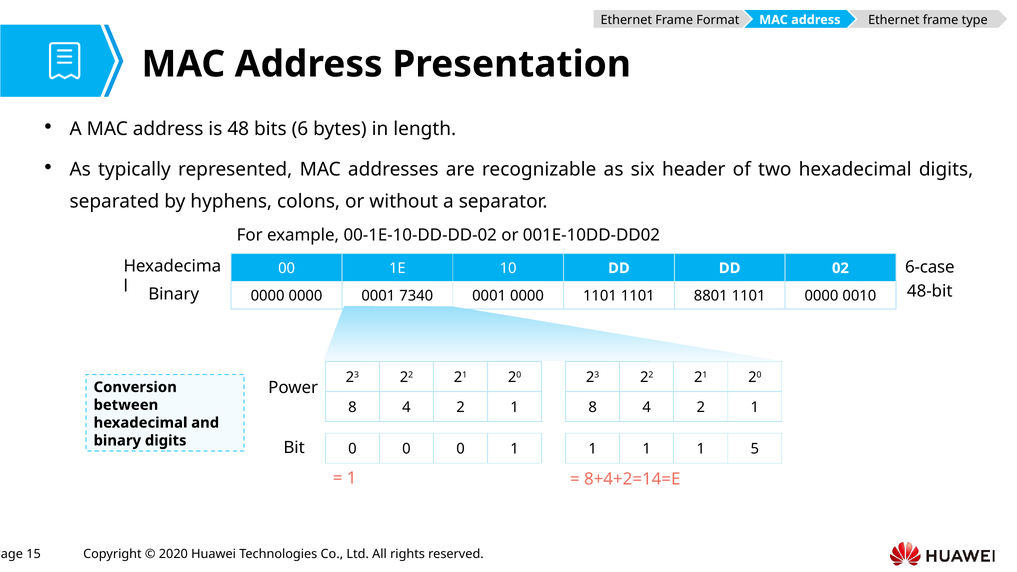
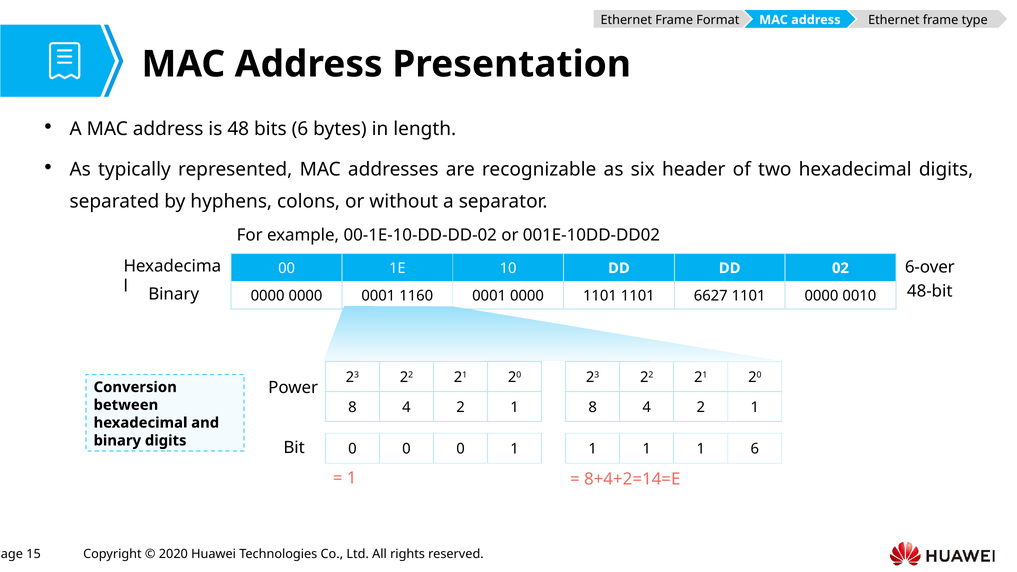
6-case: 6-case -> 6-over (930, 267)
7340: 7340 -> 1160 (416, 296)
8801: 8801 -> 6627 (711, 296)
1 5: 5 -> 6 (755, 449)
